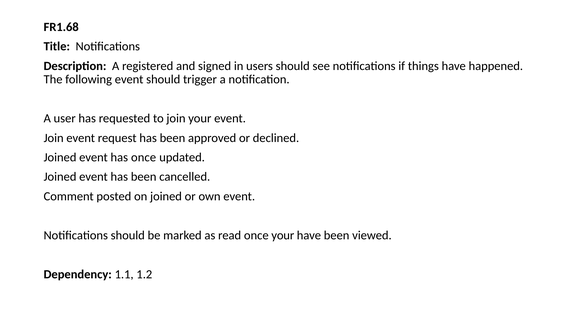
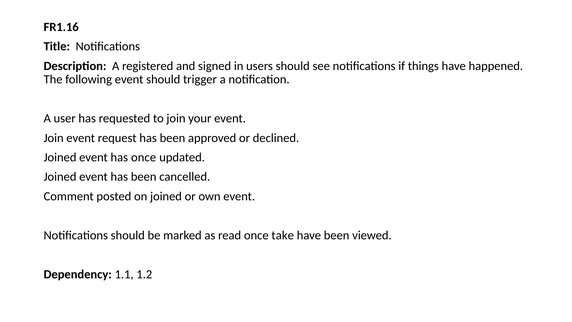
FR1.68: FR1.68 -> FR1.16 (61, 27)
once your: your -> take (283, 235)
